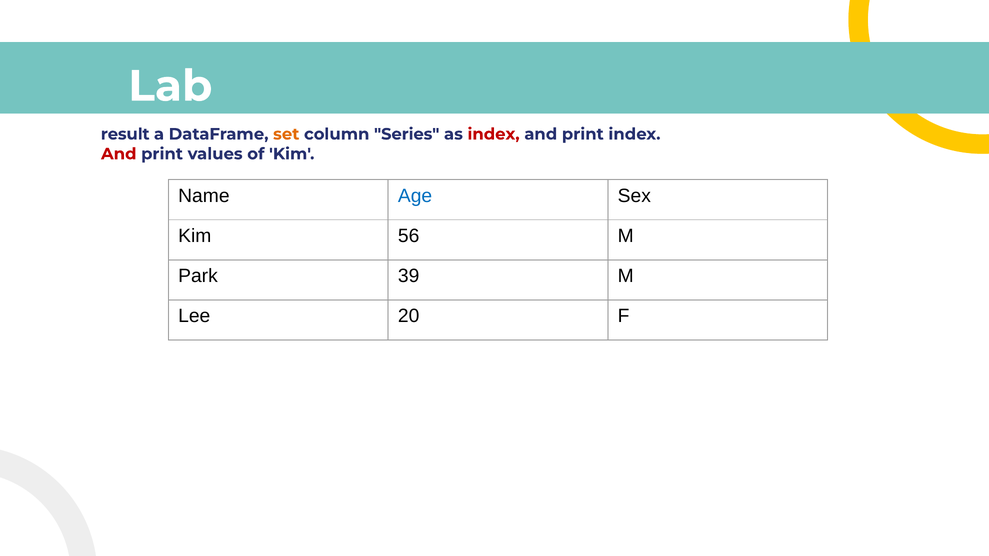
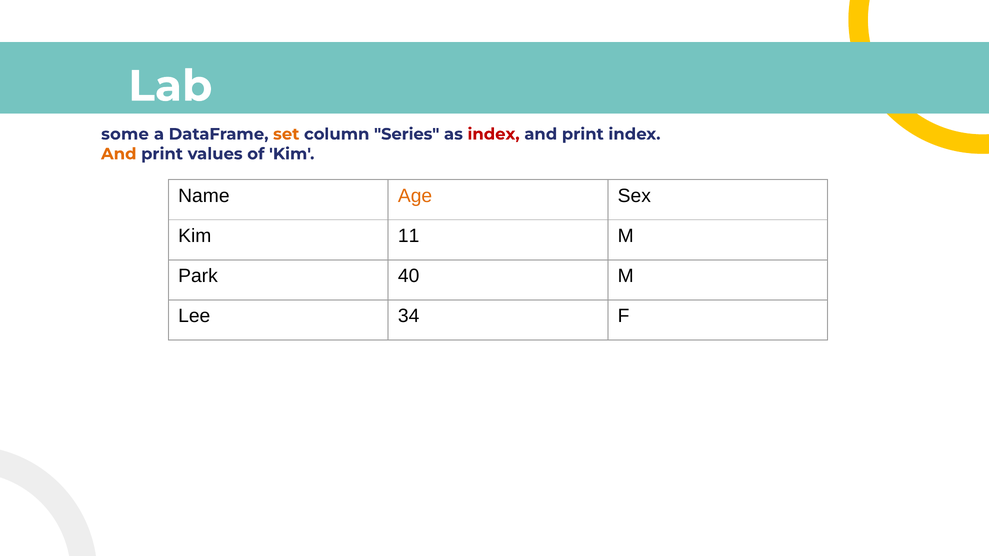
result: result -> some (125, 134)
And colour: red -> orange (119, 154)
Age colour: blue -> orange (415, 196)
56: 56 -> 11 (409, 236)
39: 39 -> 40 (409, 276)
20: 20 -> 34 (409, 316)
